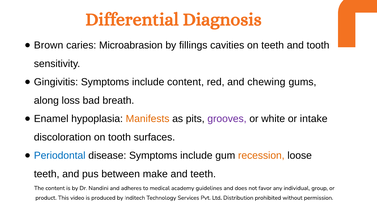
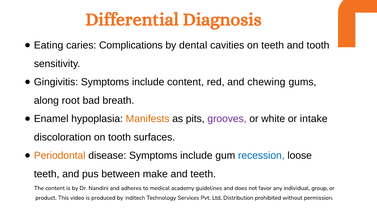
Brown: Brown -> Eating (49, 45)
Microabrasion: Microabrasion -> Complications (131, 45)
fillings: fillings -> dental (193, 45)
loss: loss -> root (71, 100)
Periodontal colour: blue -> orange (60, 156)
recession colour: orange -> blue (261, 156)
